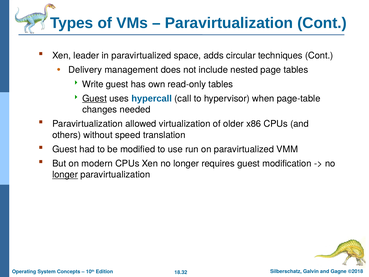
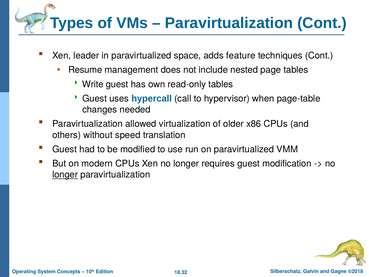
circular: circular -> feature (241, 56)
Delivery: Delivery -> Resume (85, 70)
Guest underline: present -> none (95, 98)
